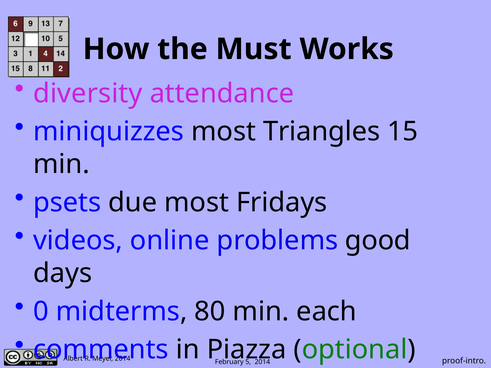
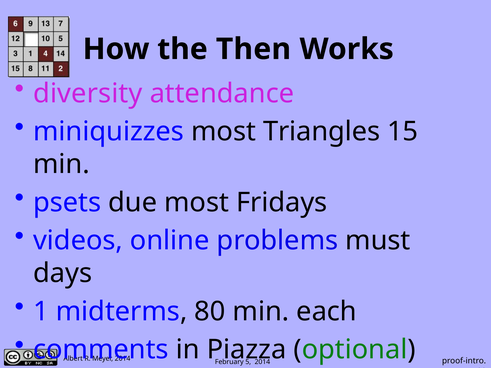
Must: Must -> Then (253, 49)
good: good -> must (378, 241)
0: 0 -> 1 (41, 312)
